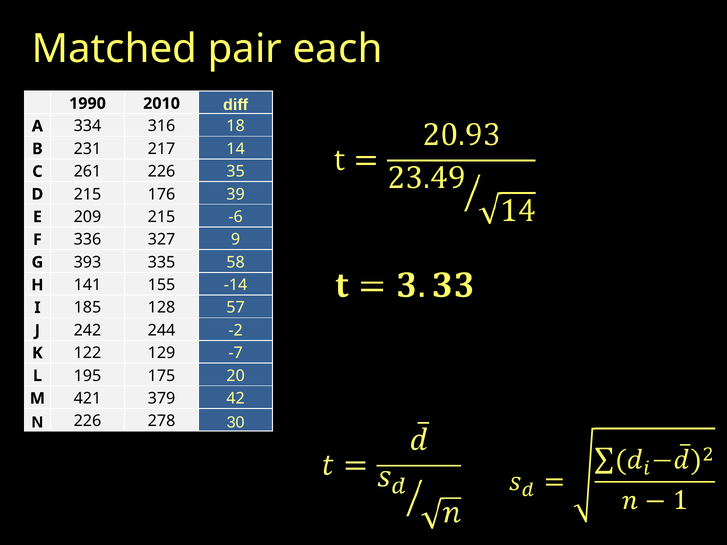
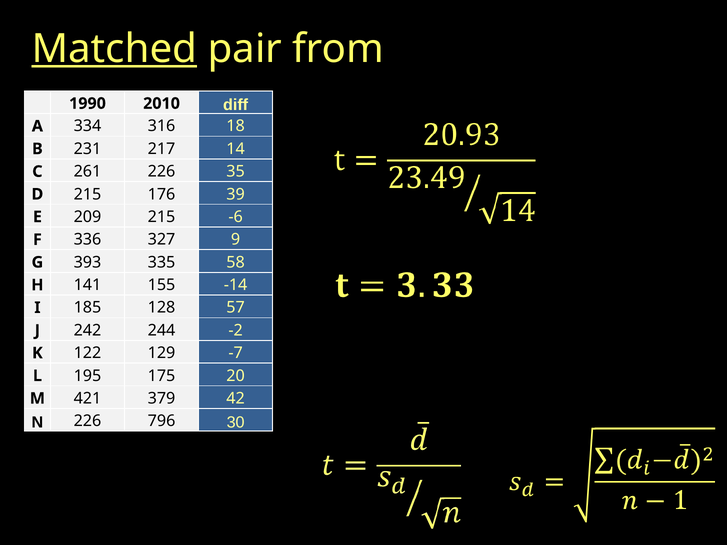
Matched underline: none -> present (114, 49)
each: each -> from (338, 49)
278: 278 -> 796 (162, 421)
